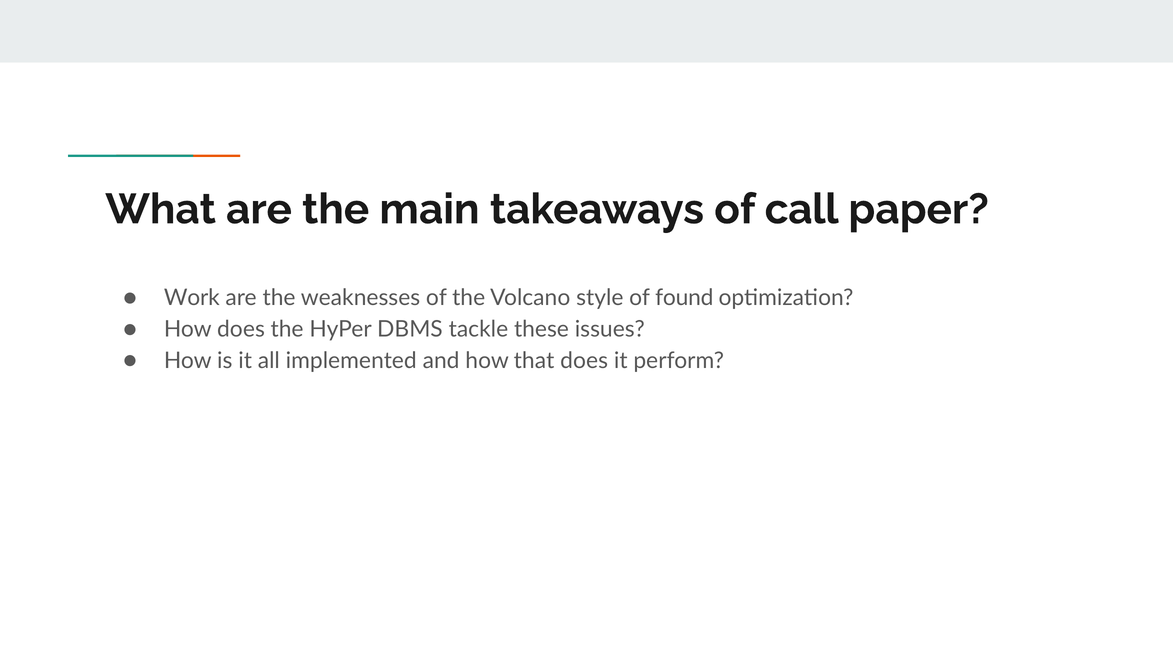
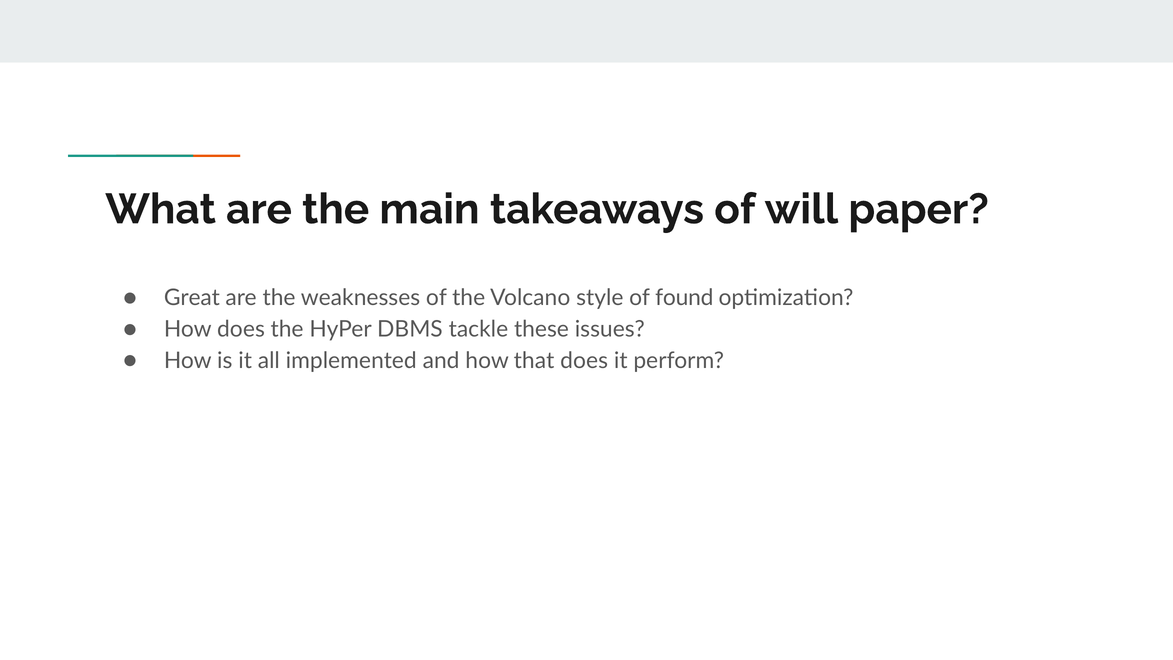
call: call -> will (801, 209)
Work: Work -> Great (192, 298)
